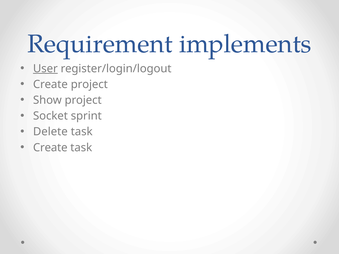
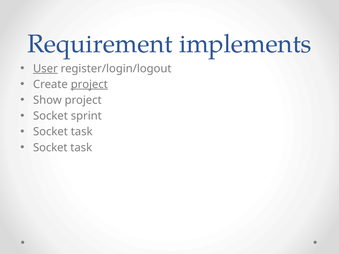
project underline: none -> present (89, 84)
Delete: Delete -> Socket (50, 132)
Create: Create -> Socket (50, 148)
